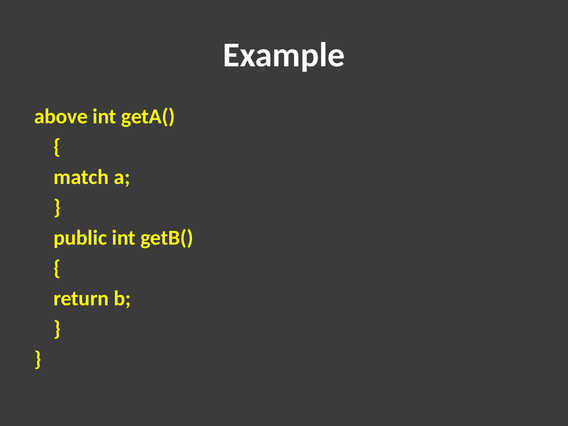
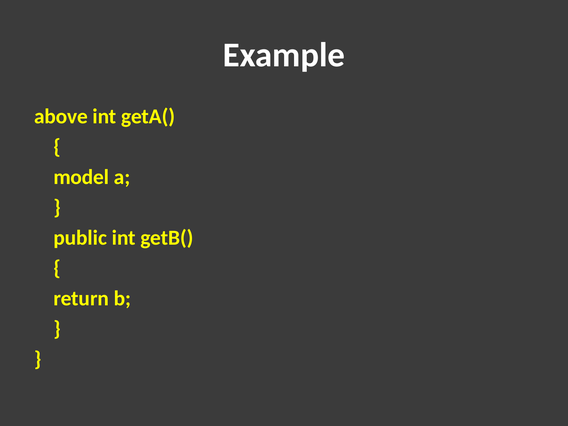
match: match -> model (81, 177)
